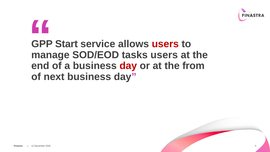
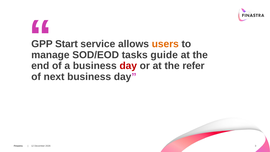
users colour: red -> orange (165, 44)
tasks users: users -> guide (164, 55)
from: from -> refer (193, 66)
